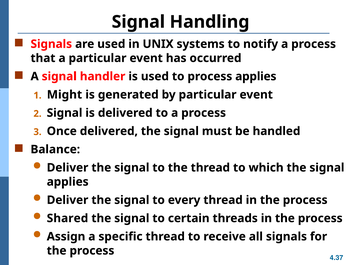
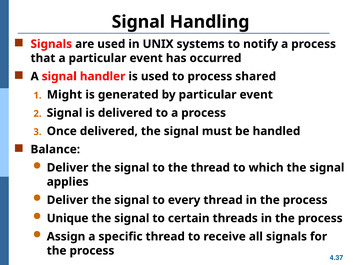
process applies: applies -> shared (256, 76)
Shared: Shared -> Unique (68, 218)
